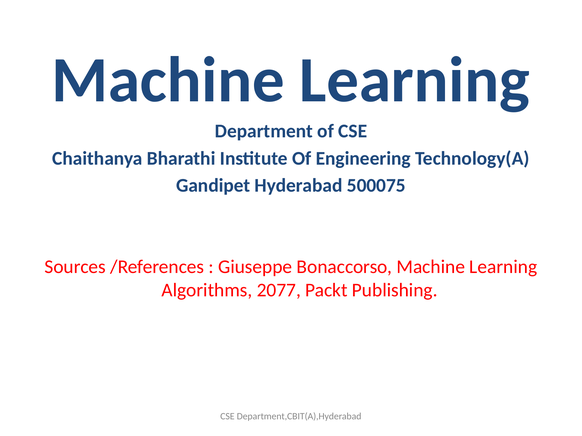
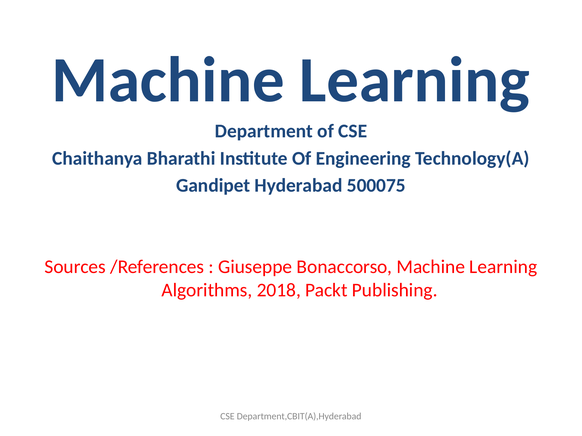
2077: 2077 -> 2018 (279, 290)
